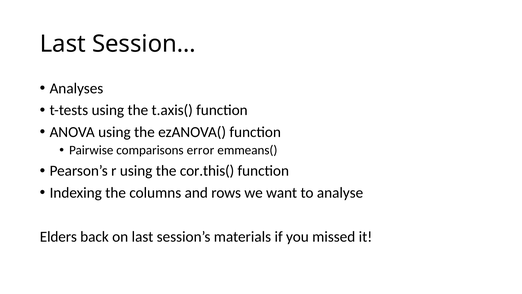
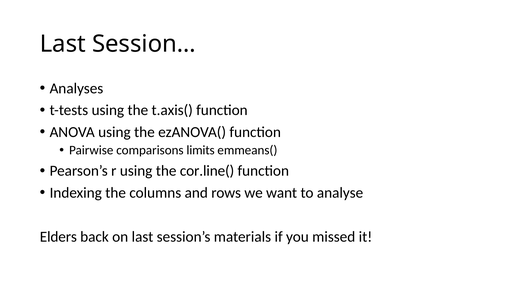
error: error -> limits (201, 150)
cor.this(: cor.this( -> cor.line( (207, 171)
